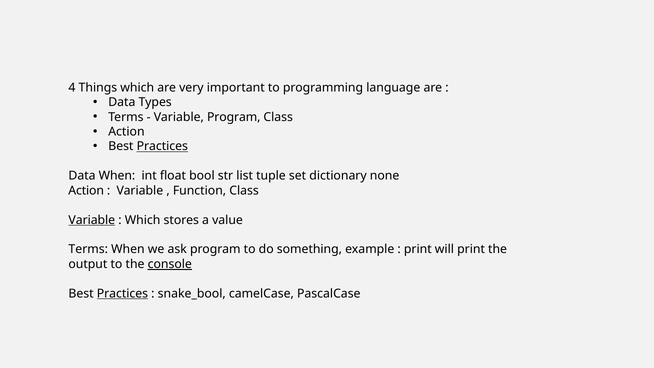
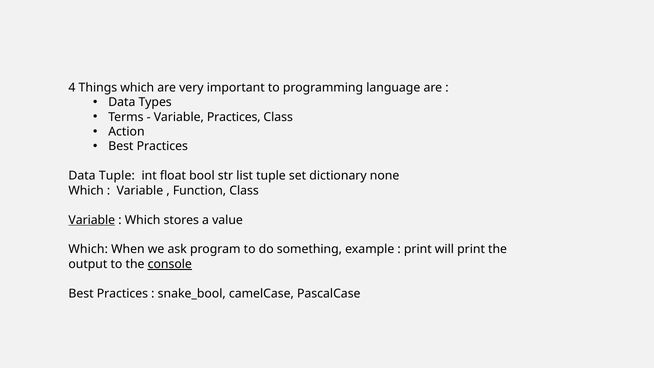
Variable Program: Program -> Practices (234, 117)
Practices underline: present -> none (162, 146)
Data When: When -> Tuple (117, 176)
Action: Action -> Which (86, 190)
Terms: Terms -> Which (88, 249)
Practices underline: present -> none (122, 293)
